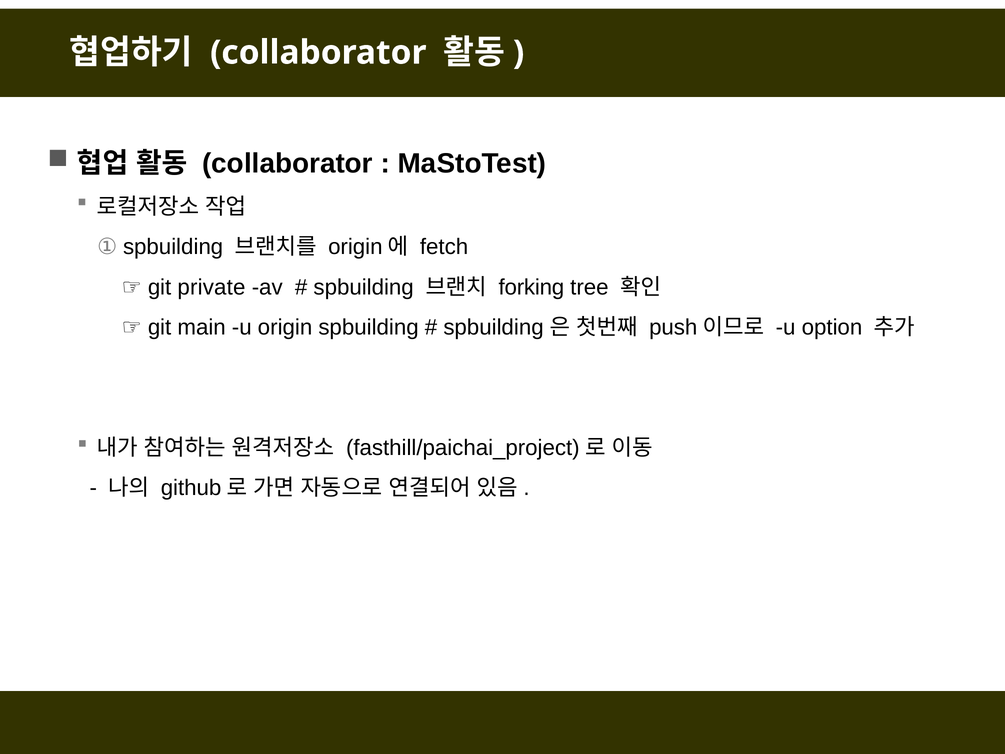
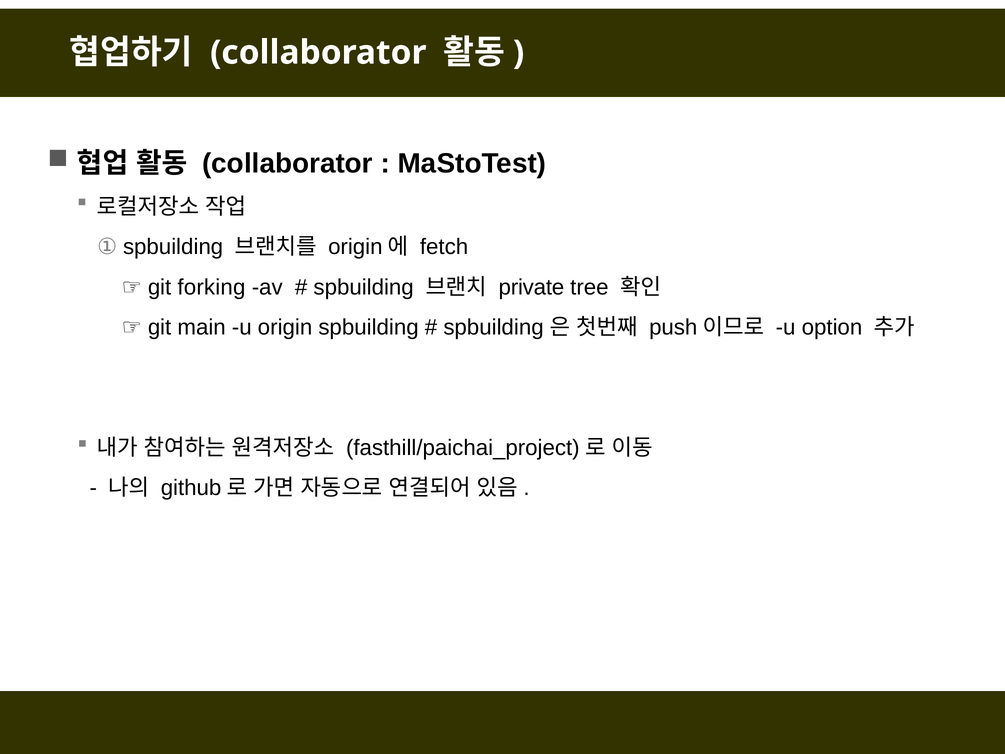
private: private -> forking (211, 287)
forking: forking -> private (531, 287)
